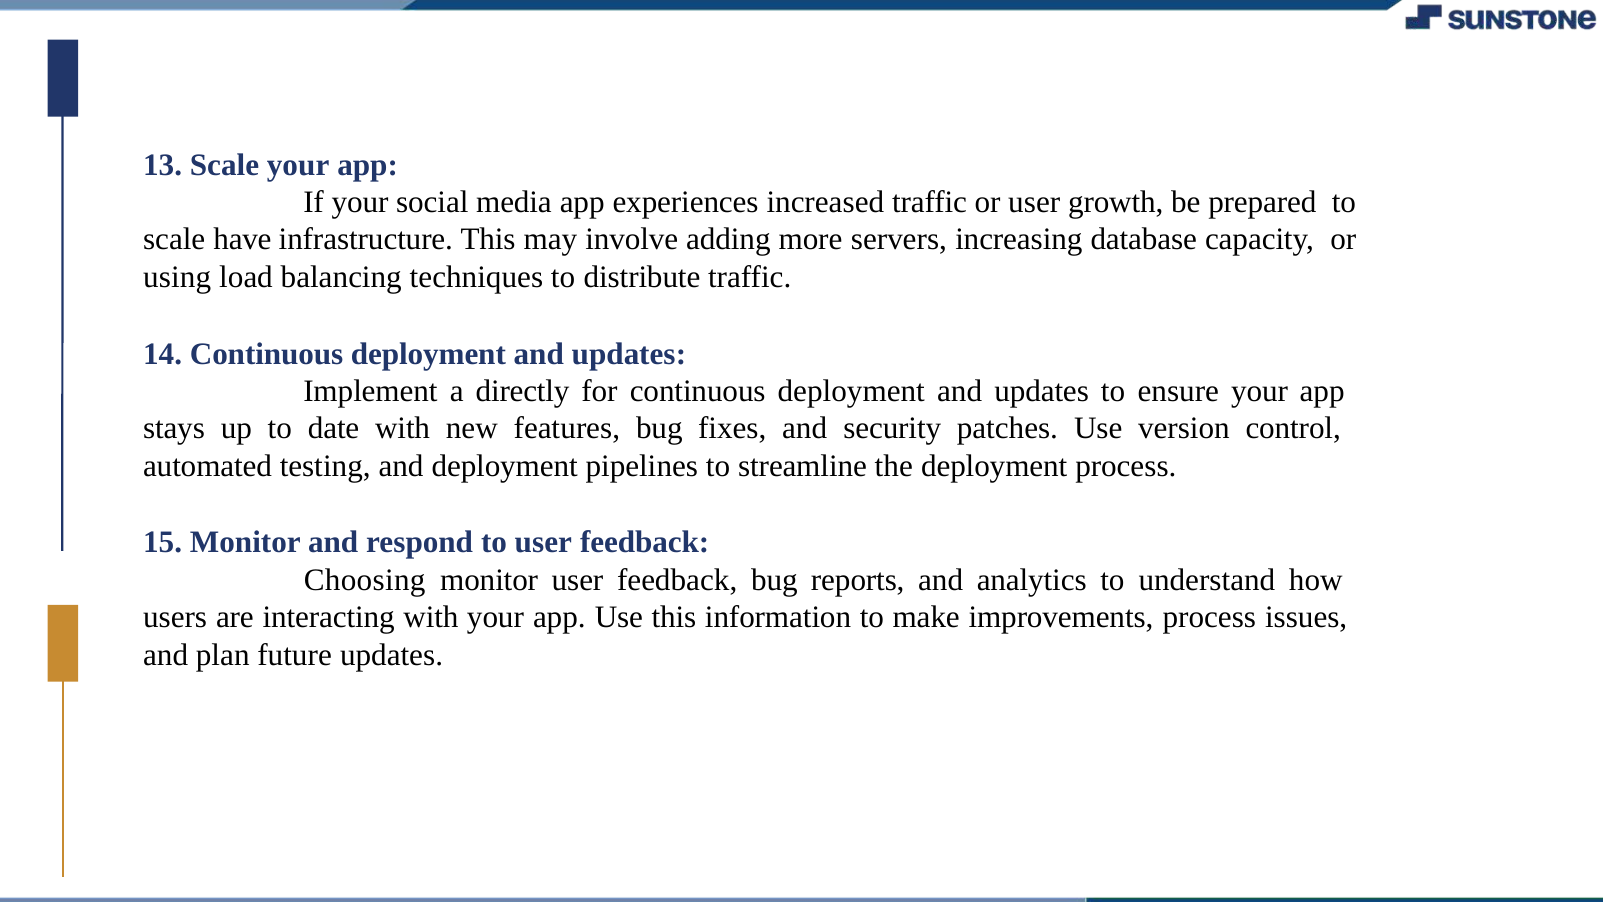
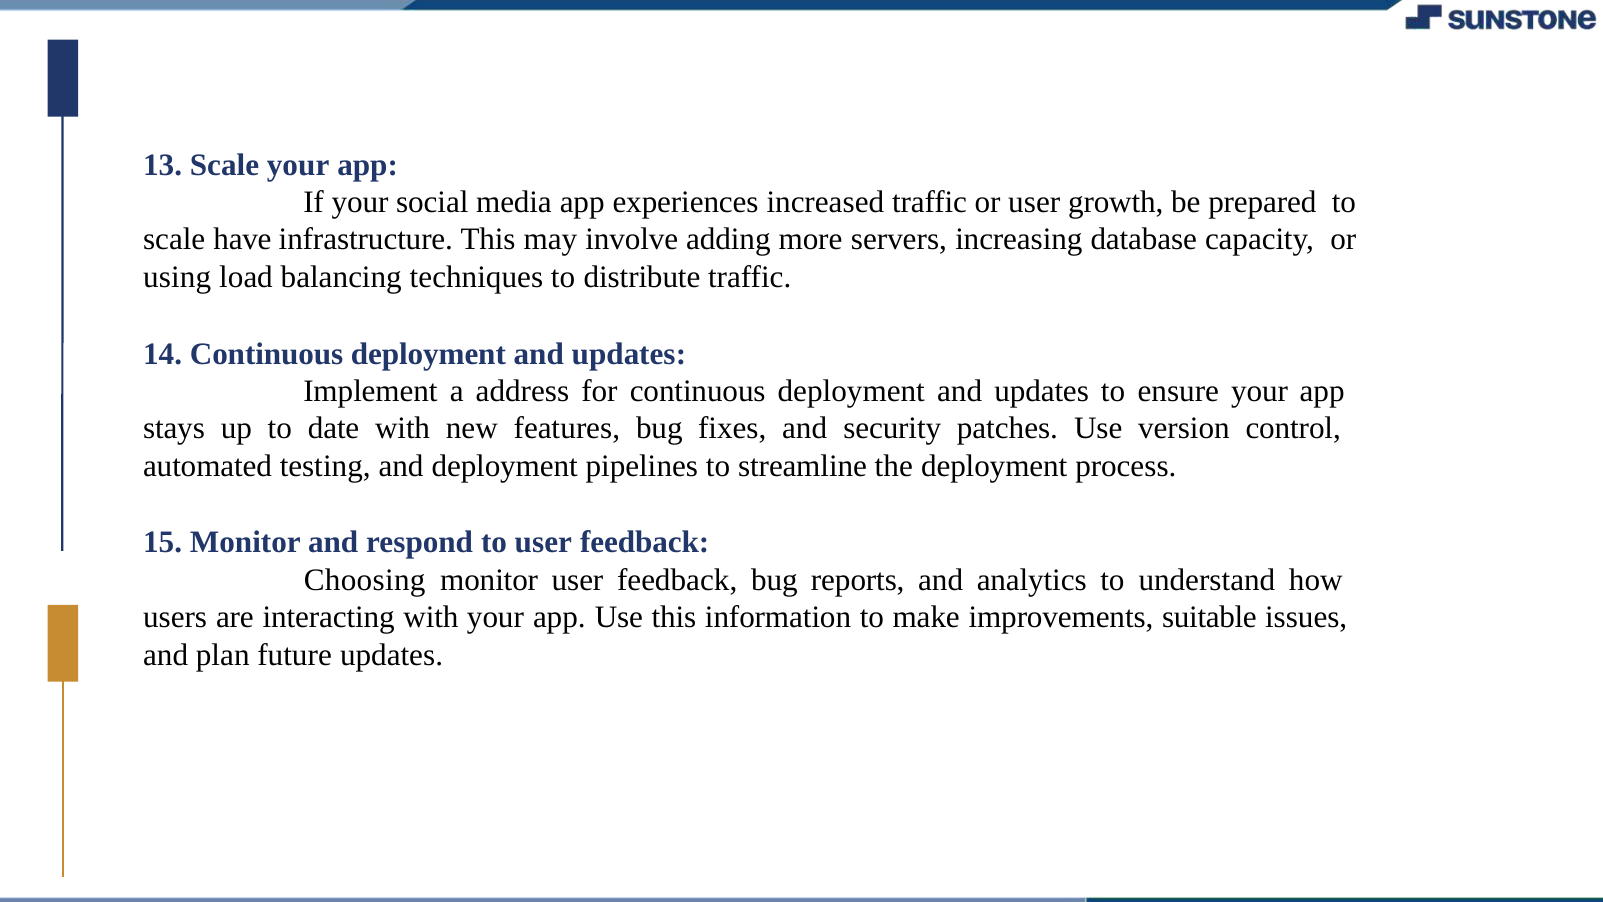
directly: directly -> address (522, 391)
improvements process: process -> suitable (1209, 617)
